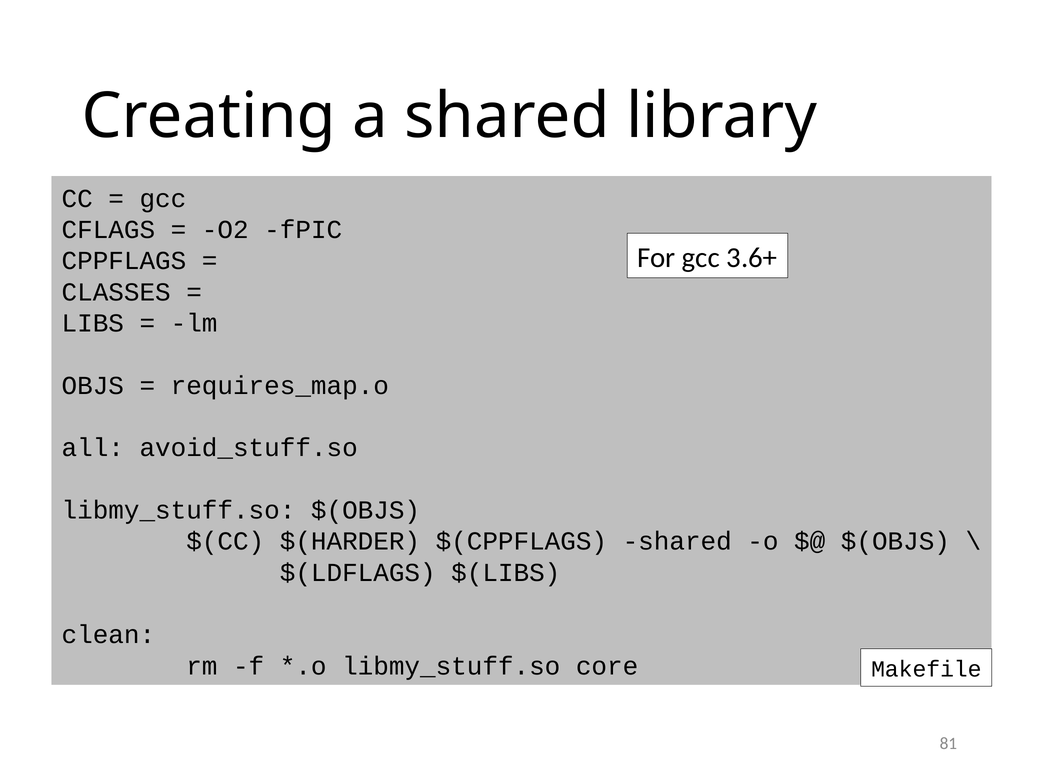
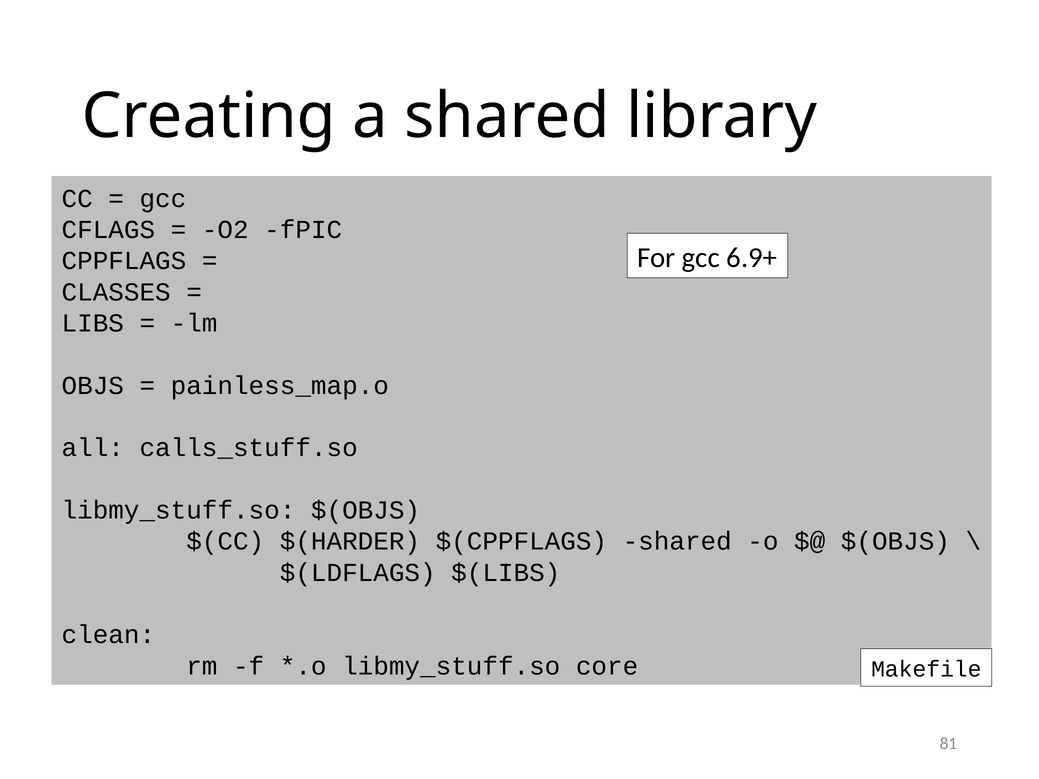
3.6+: 3.6+ -> 6.9+ (752, 258)
requires_map.o: requires_map.o -> painless_map.o (280, 386)
avoid_stuff.so: avoid_stuff.so -> calls_stuff.so (249, 448)
